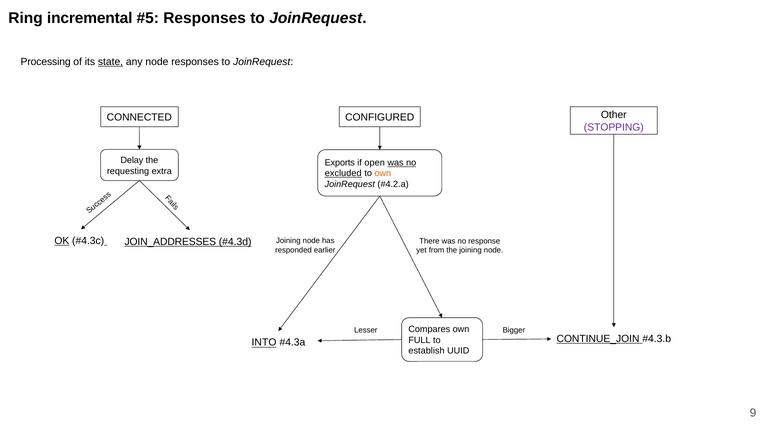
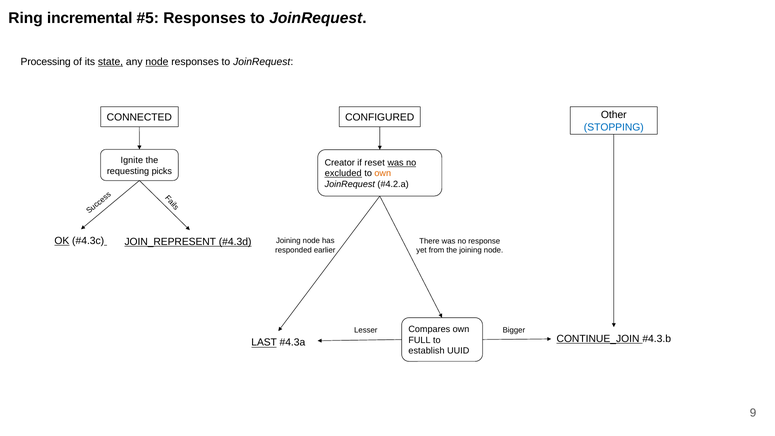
node underline: none -> present (157, 62)
STOPPING colour: purple -> blue (614, 127)
Delay: Delay -> Ignite (132, 160)
Exports: Exports -> Creator (340, 163)
open: open -> reset (375, 163)
extra: extra -> picks (162, 171)
JOIN_ADDRESSES: JOIN_ADDRESSES -> JOIN_REPRESENT (170, 242)
INTO: INTO -> LAST (264, 343)
